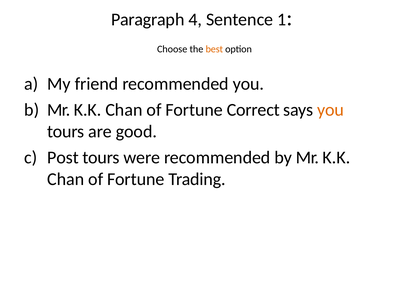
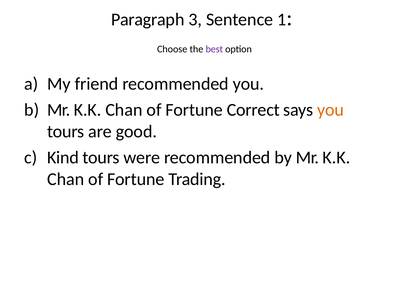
4: 4 -> 3 (195, 20)
best colour: orange -> purple (214, 49)
Post: Post -> Kind (63, 157)
